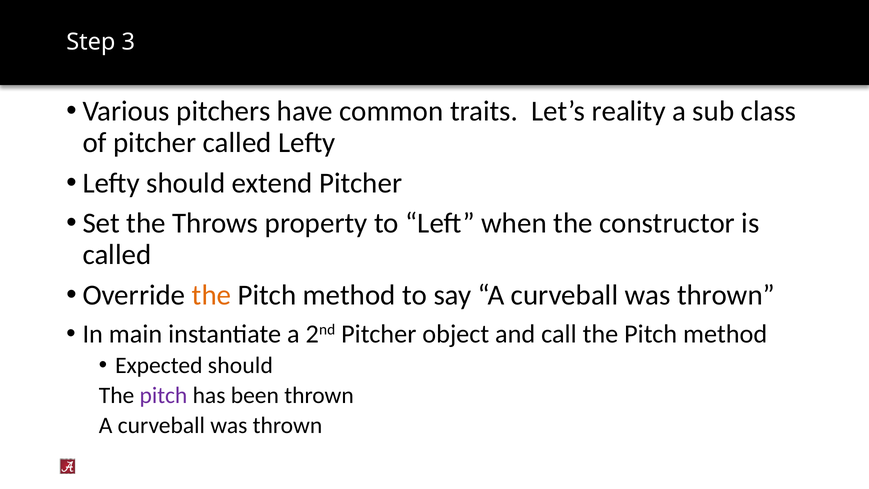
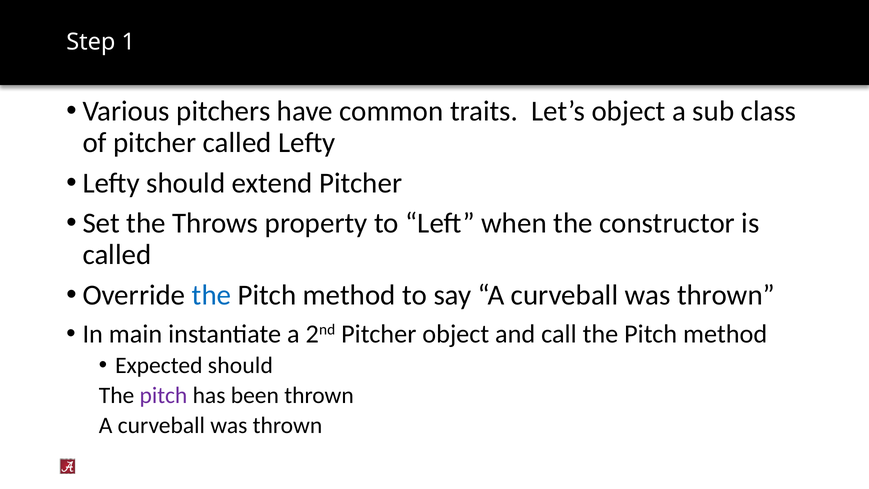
3: 3 -> 1 (128, 42)
Let’s reality: reality -> object (629, 111)
the colour: orange -> blue (212, 295)
